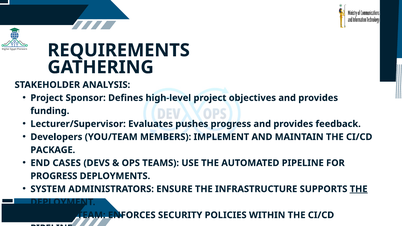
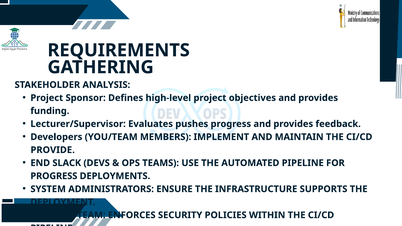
PACKAGE: PACKAGE -> PROVIDE (53, 150)
CASES: CASES -> SLACK (67, 163)
THE underline: present -> none (359, 189)
